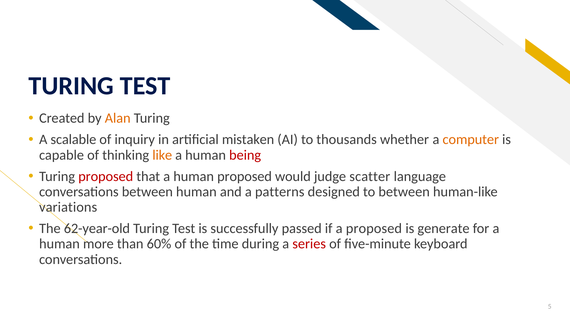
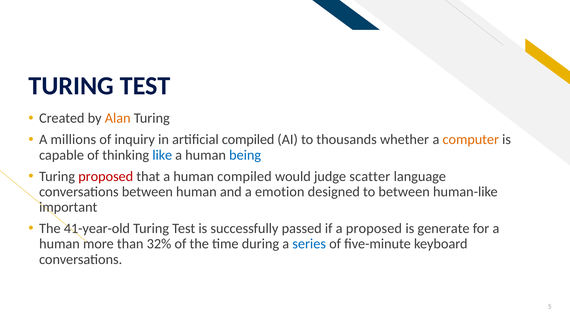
scalable: scalable -> millions (73, 139)
artificial mistaken: mistaken -> compiled (248, 139)
like colour: orange -> blue (162, 155)
being colour: red -> blue (245, 155)
human proposed: proposed -> compiled (244, 176)
patterns: patterns -> emotion (280, 192)
variations: variations -> important (68, 207)
62-year-old: 62-year-old -> 41-year-old (97, 228)
60%: 60% -> 32% (159, 244)
series colour: red -> blue (309, 244)
